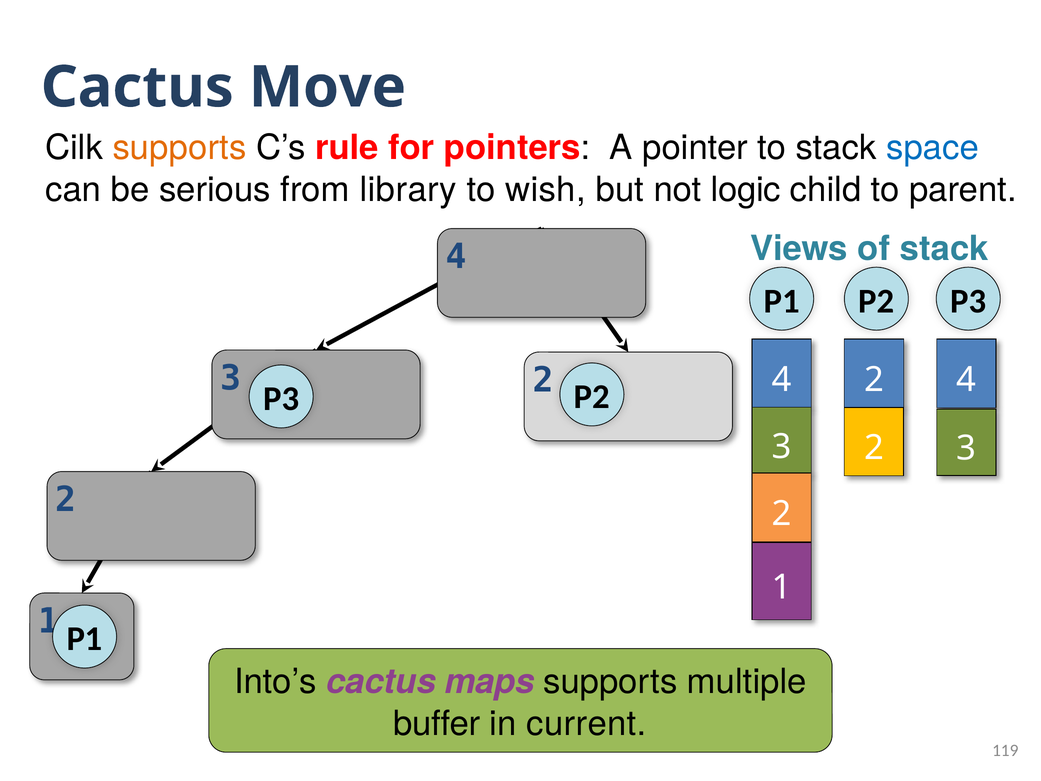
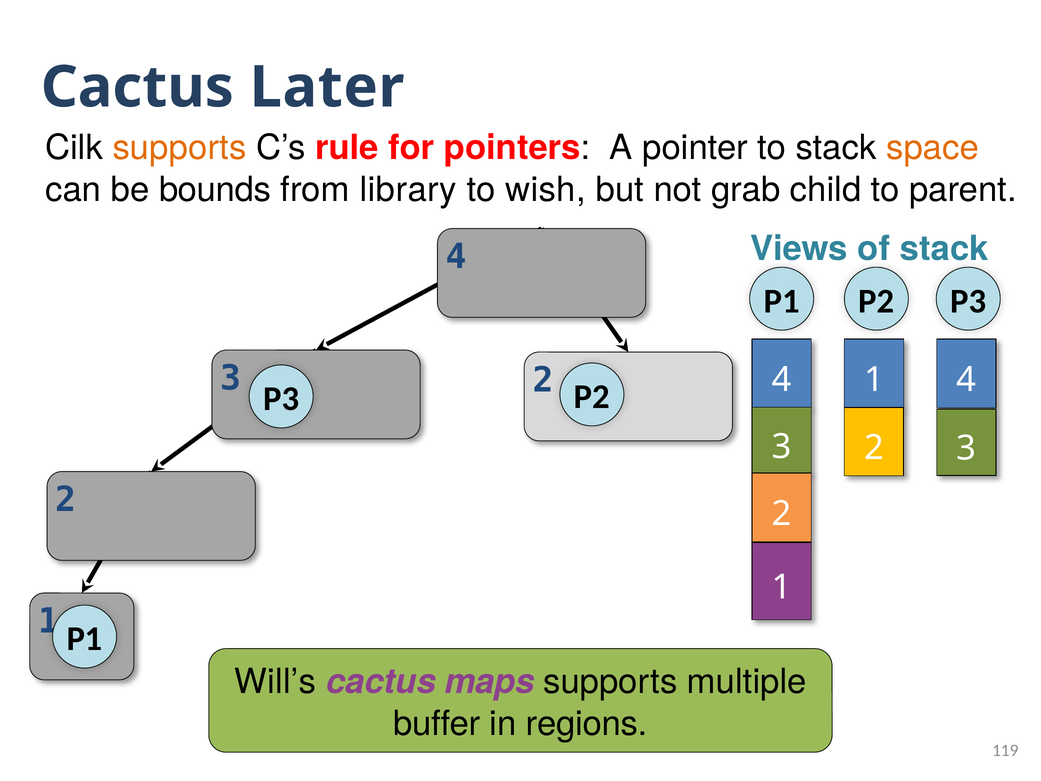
Move: Move -> Later (327, 87)
space colour: blue -> orange (933, 148)
serious: serious -> bounds (215, 190)
logic: logic -> grab (746, 190)
4 2: 2 -> 1 (874, 380)
Into’s: Into’s -> Will’s (275, 682)
current: current -> regions (587, 723)
